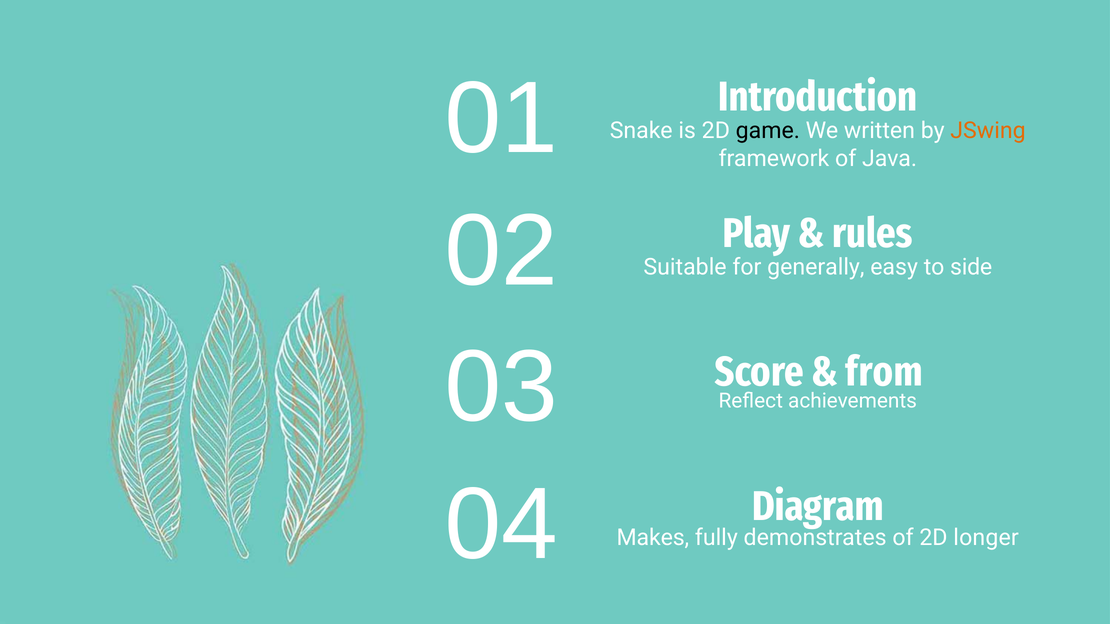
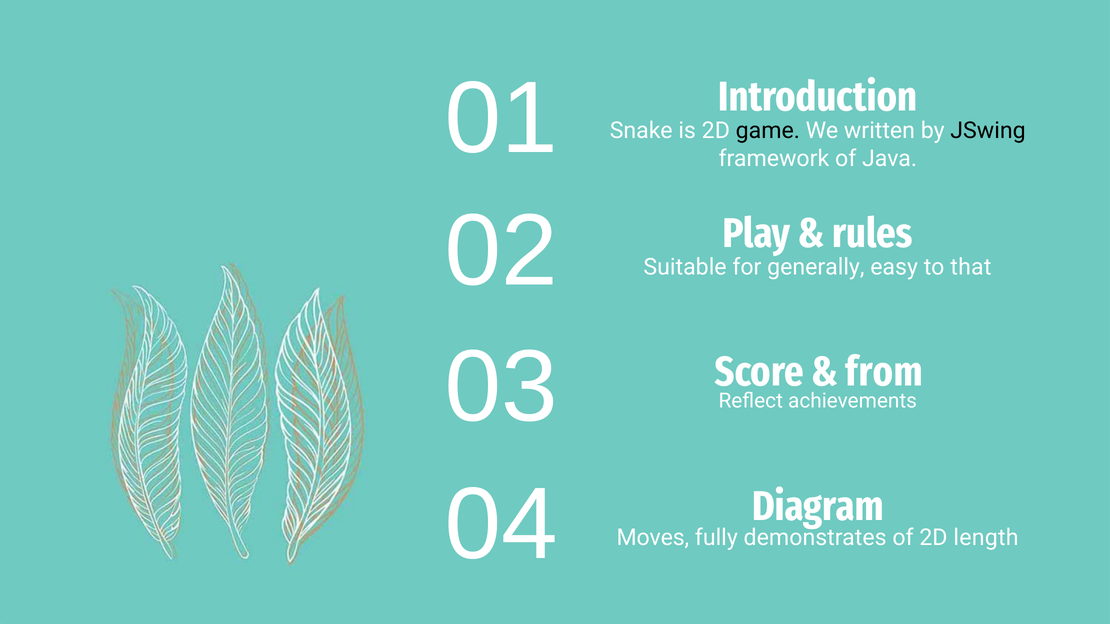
JSwing colour: orange -> black (988, 131)
side: side -> that (971, 267)
Makes: Makes -> Moves (653, 538)
longer: longer -> length (986, 538)
